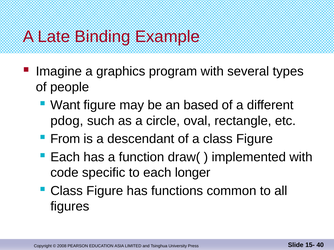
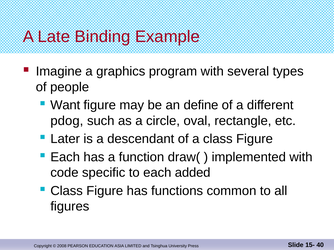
based: based -> define (201, 105)
From: From -> Later (65, 139)
longer: longer -> added (193, 173)
